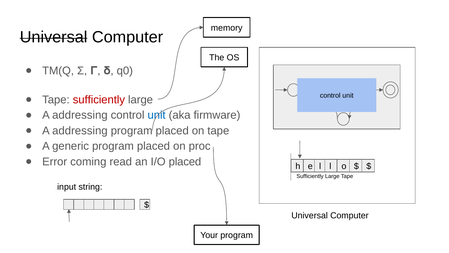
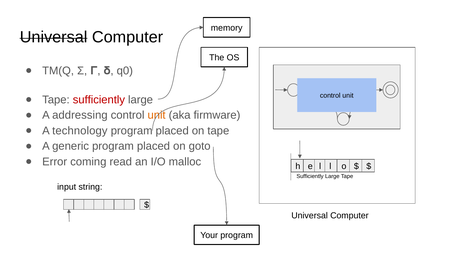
unit colour: blue -> orange (157, 115)
addressing: addressing -> technology (80, 131)
proc: proc -> goto (200, 146)
I/O placed: placed -> malloc (185, 162)
